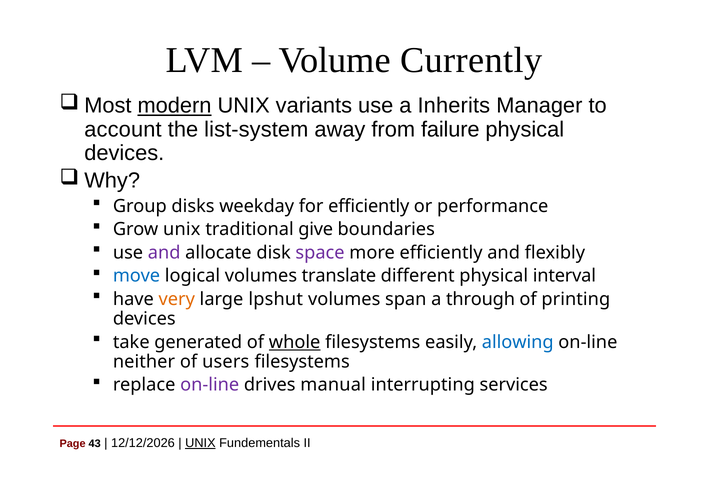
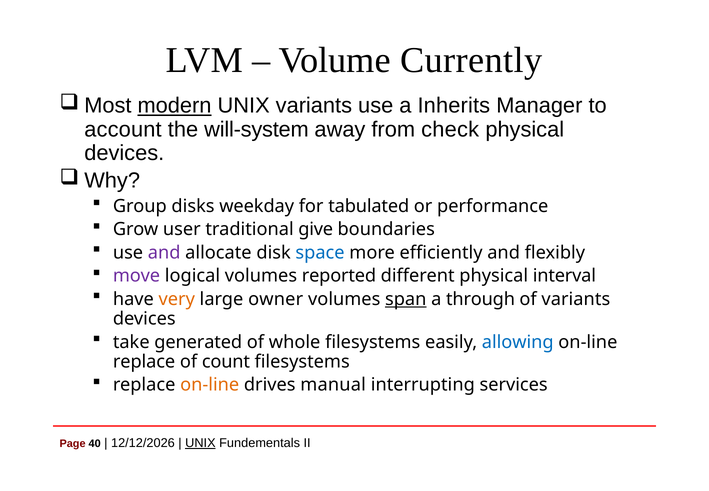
list-system: list-system -> will-system (256, 129)
failure: failure -> check (450, 129)
for efficiently: efficiently -> tabulated (369, 206)
Grow unix: unix -> user (182, 229)
space colour: purple -> blue (320, 252)
move colour: blue -> purple (137, 276)
translate: translate -> reported (339, 276)
lpshut: lpshut -> owner (276, 299)
span underline: none -> present (406, 299)
of printing: printing -> variants (576, 299)
whole underline: present -> none (295, 342)
neither: neither -> replace (144, 362)
users: users -> count (226, 362)
on-line colour: purple -> orange (210, 385)
43: 43 -> 40 (95, 443)
